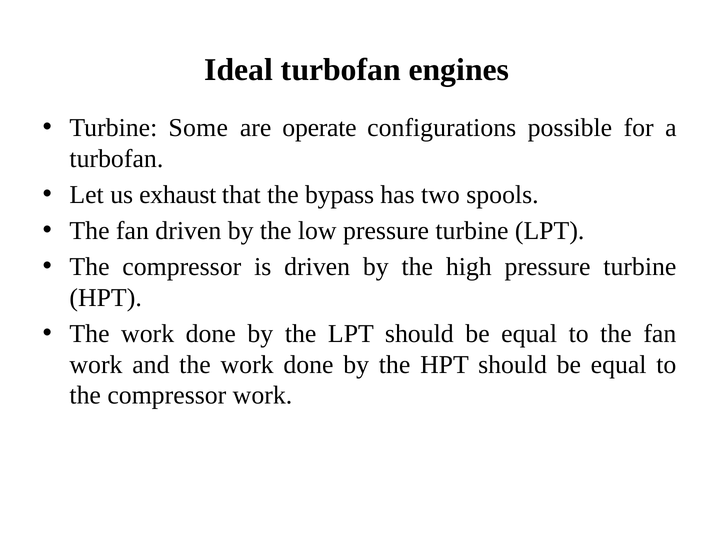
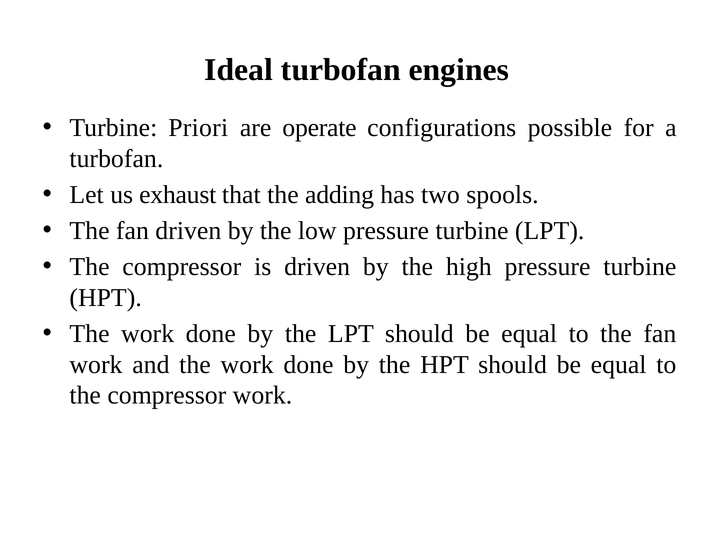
Some: Some -> Priori (198, 128)
bypass: bypass -> adding (340, 195)
